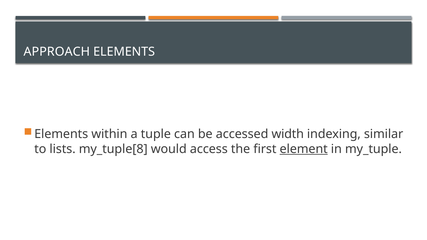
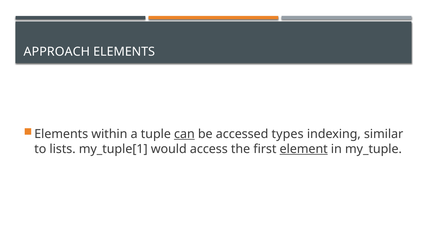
can underline: none -> present (184, 134)
width: width -> types (288, 134)
my_tuple[8: my_tuple[8 -> my_tuple[1 (113, 149)
